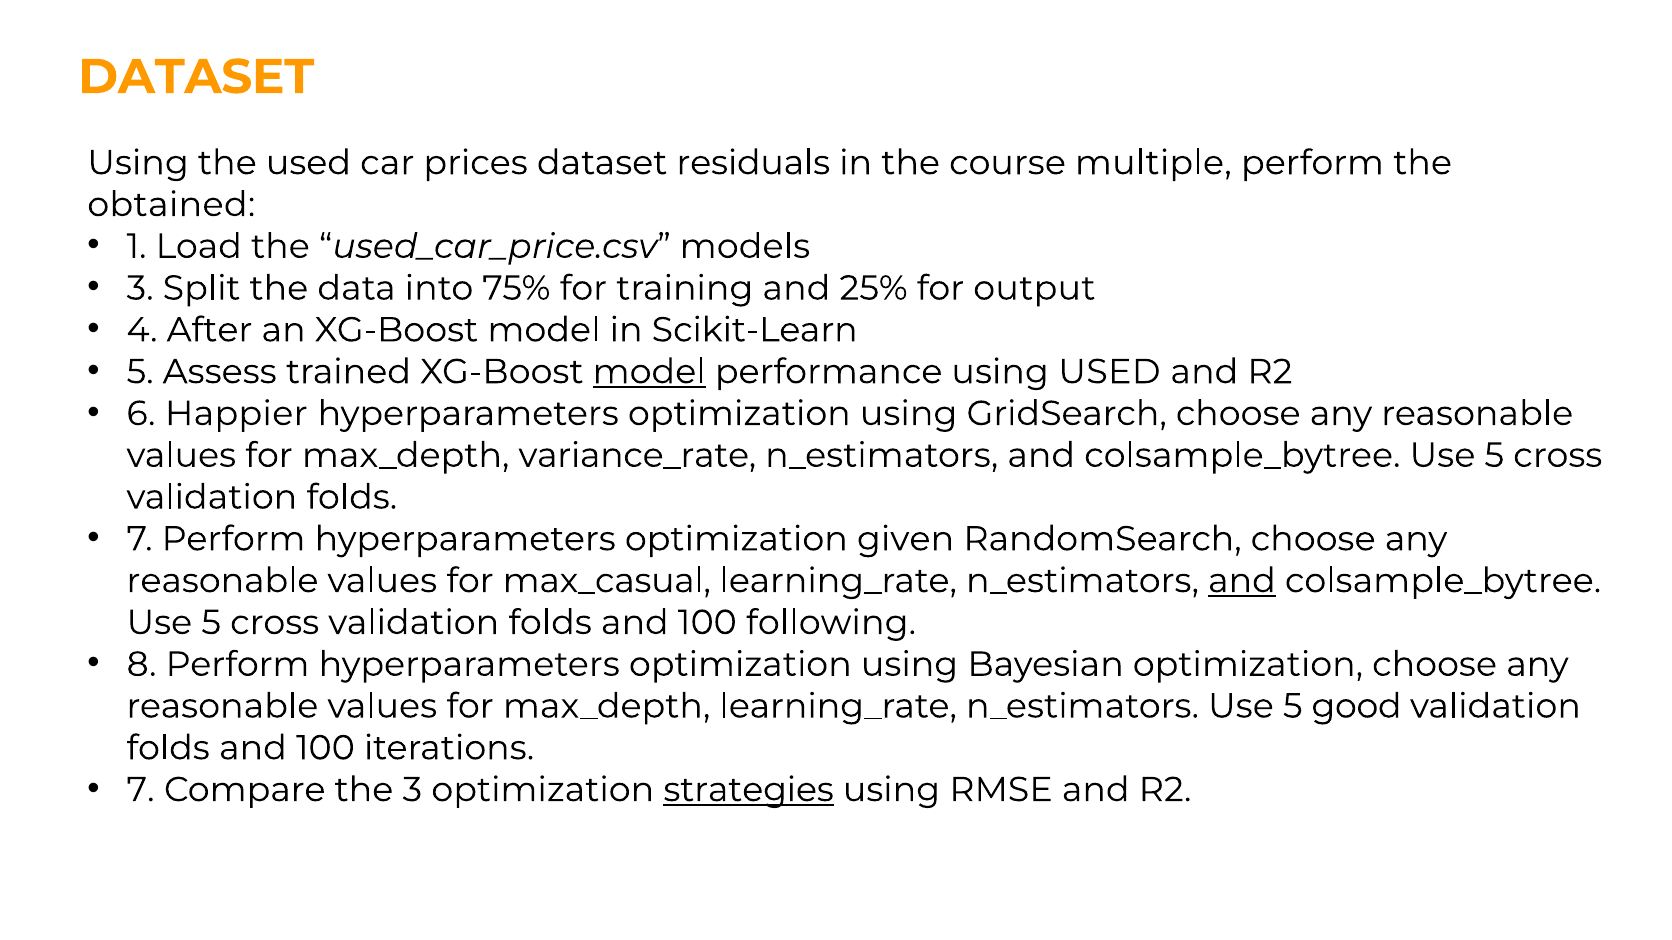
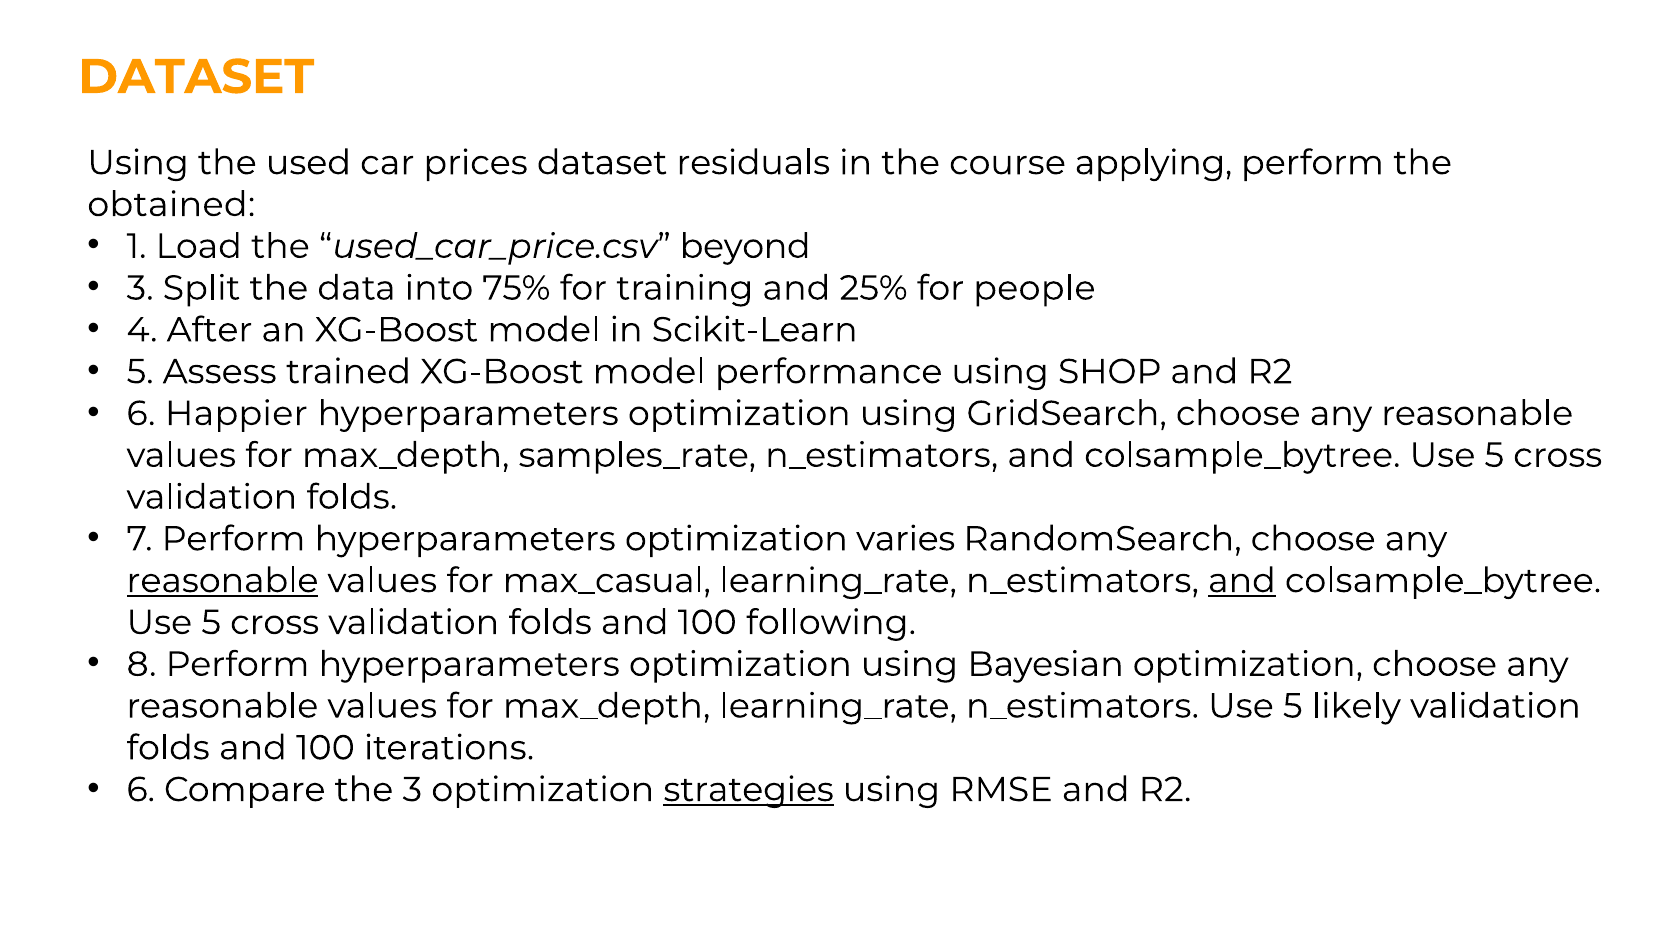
multiple: multiple -> applying (1154, 163)
models: models -> beyond (745, 247)
output: output -> people (1034, 288)
model underline: present -> none (649, 372)
using USED: USED -> SHOP (1110, 372)
variance_rate: variance_rate -> samples_rate (637, 456)
given: given -> varies (906, 539)
reasonable underline: none -> present (222, 581)
good: good -> likely (1356, 706)
7: 7 -> 6 (141, 790)
